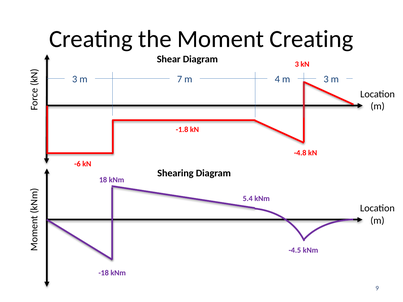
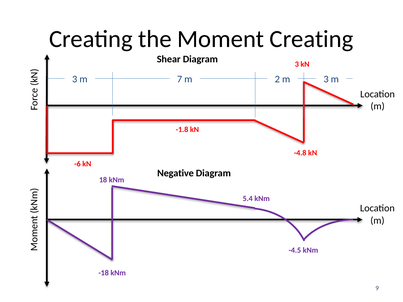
4: 4 -> 2 (277, 79)
Shearing: Shearing -> Negative (176, 173)
